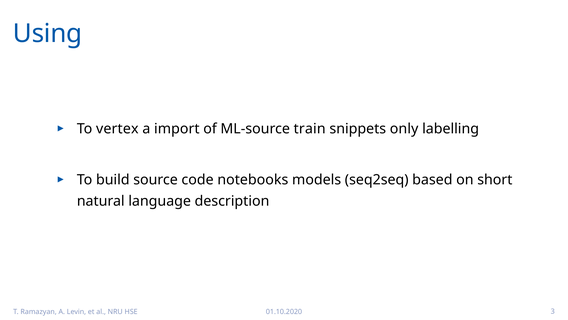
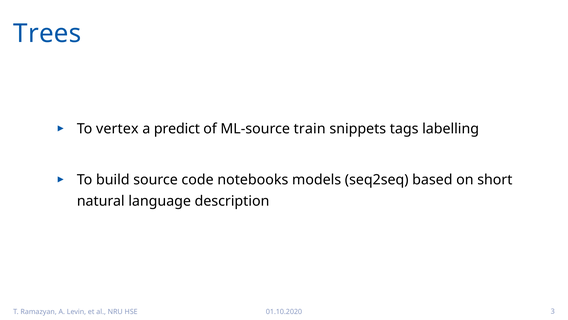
Using: Using -> Trees (47, 33)
import: import -> predict (177, 129)
only: only -> tags (404, 129)
